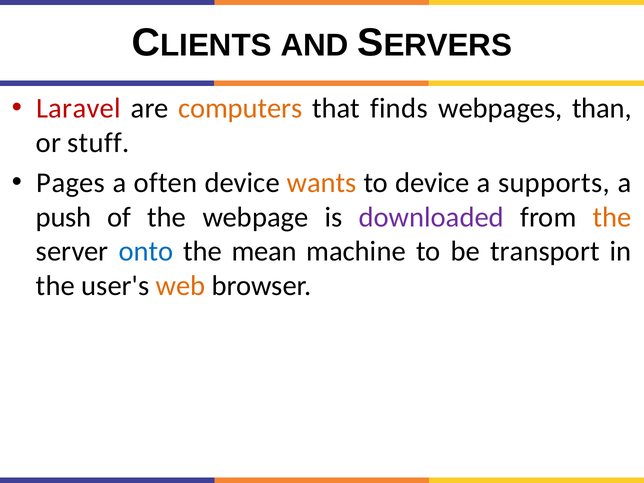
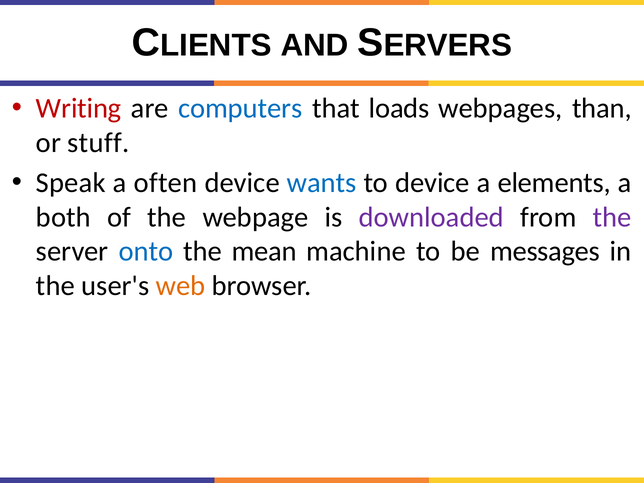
Laravel: Laravel -> Writing (79, 108)
computers colour: orange -> blue (240, 108)
finds: finds -> loads (399, 108)
Pages: Pages -> Speak (71, 183)
wants colour: orange -> blue (322, 183)
supports: supports -> elements (554, 183)
push: push -> both (63, 217)
the colour: orange -> purple (612, 217)
transport: transport -> messages (545, 252)
